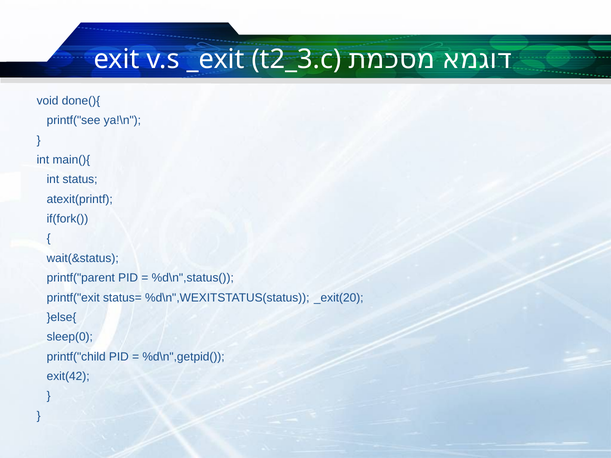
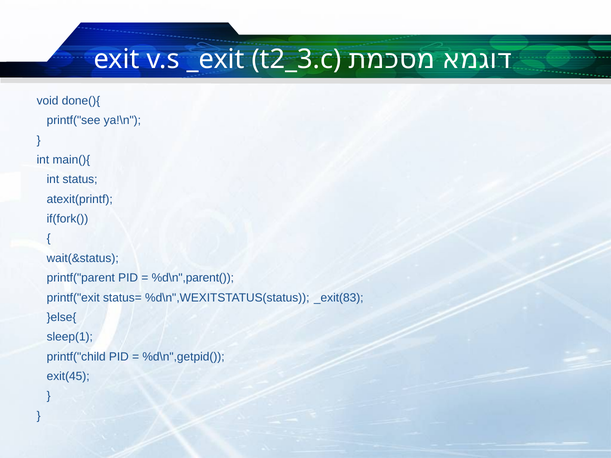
%d\n",status(: %d\n",status( -> %d\n",parent( (193, 278)
_exit(20: _exit(20 -> _exit(83 (339, 298)
sleep(0: sleep(0 -> sleep(1 (70, 337)
exit(42: exit(42 -> exit(45 (68, 377)
